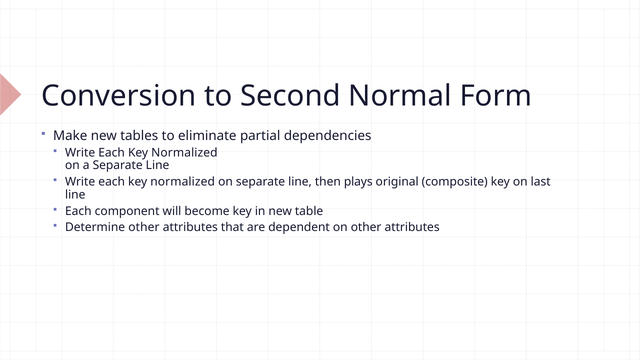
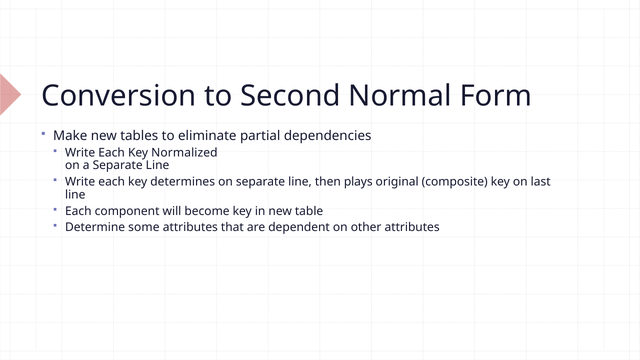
normalized: normalized -> determines (183, 182)
Determine other: other -> some (144, 227)
